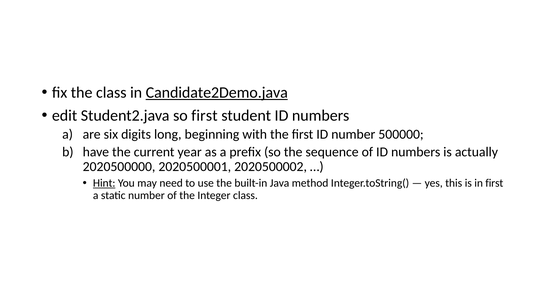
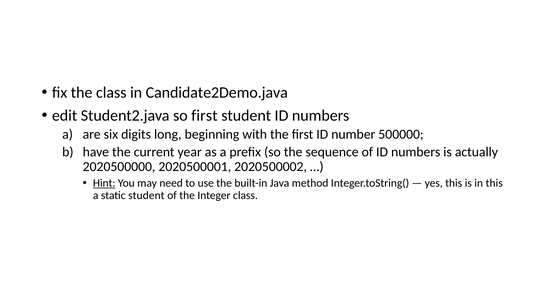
Candidate2Demo.java underline: present -> none (217, 92)
in first: first -> this (494, 183)
static number: number -> student (146, 195)
